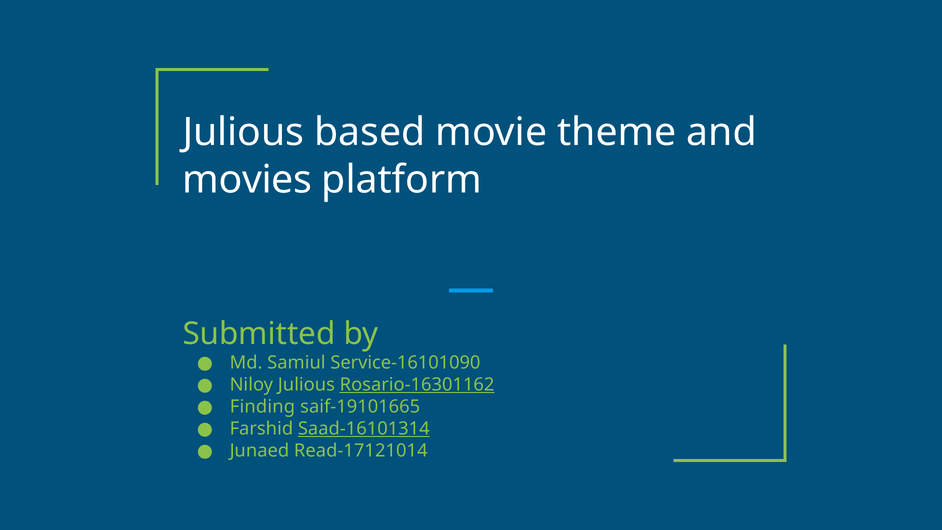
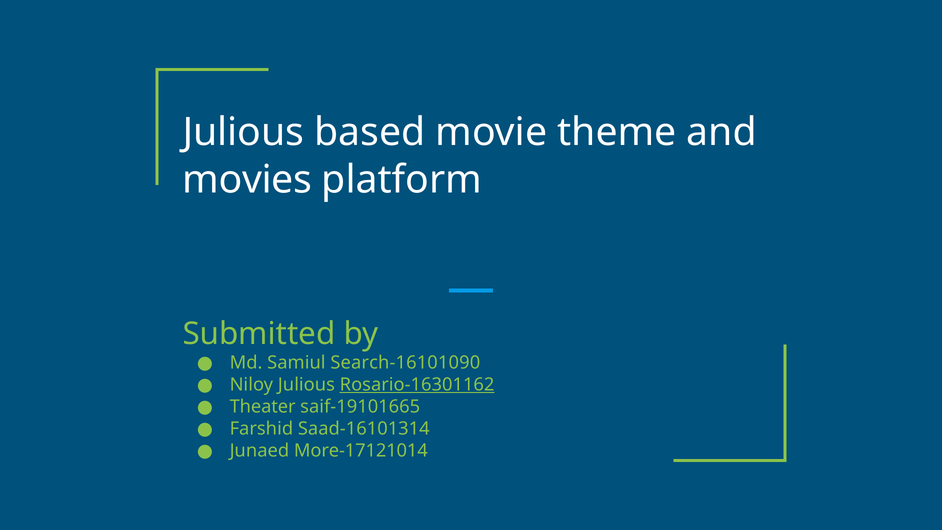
Service-16101090: Service-16101090 -> Search-16101090 (405, 363)
Finding: Finding -> Theater (263, 407)
Saad-16101314 underline: present -> none (364, 429)
Read-17121014: Read-17121014 -> More-17121014 (361, 451)
